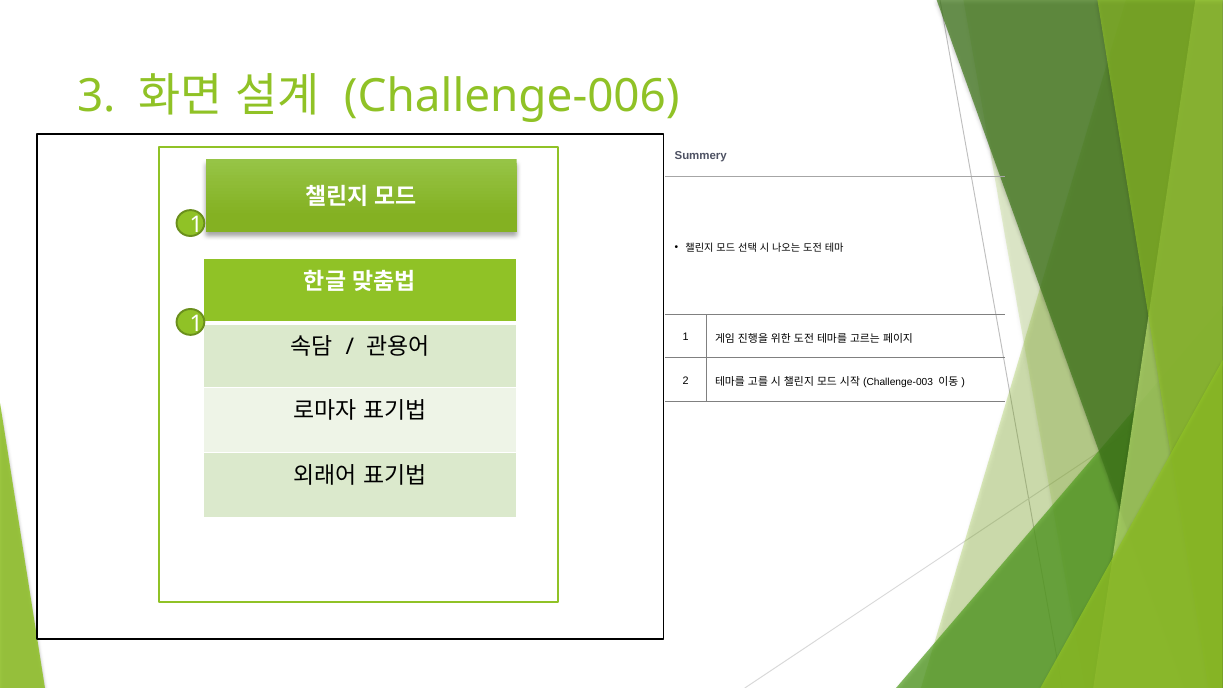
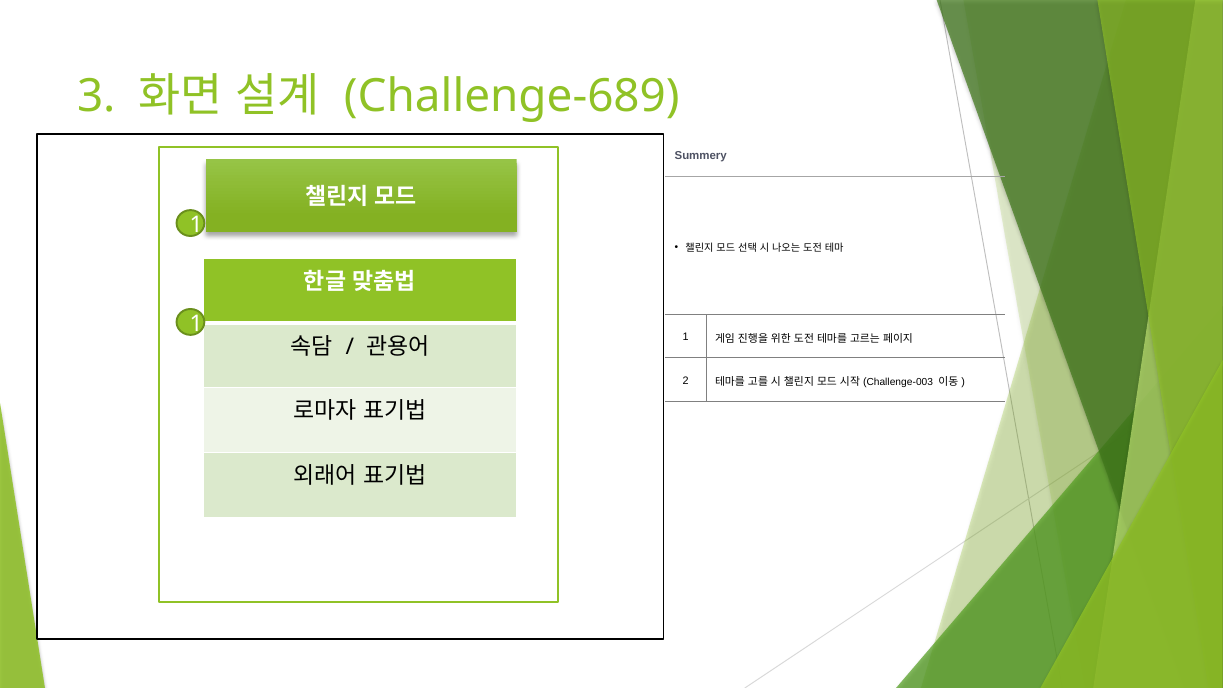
Challenge-006: Challenge-006 -> Challenge-689 (512, 96)
